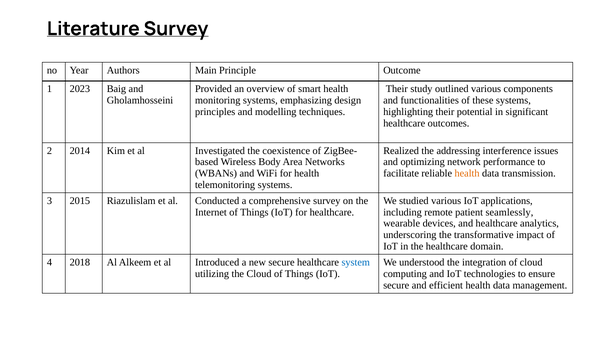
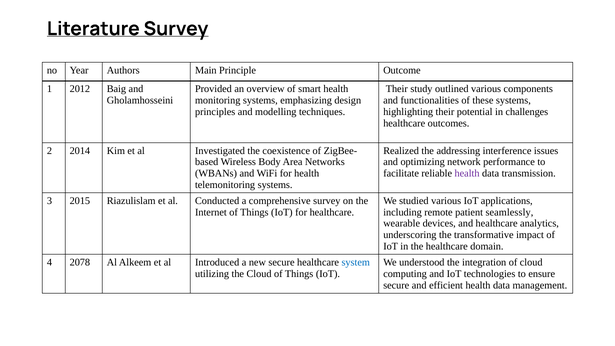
2023: 2023 -> 2012 (80, 89)
significant: significant -> challenges (527, 112)
health colour: orange -> purple (467, 173)
2018: 2018 -> 2078 (80, 262)
